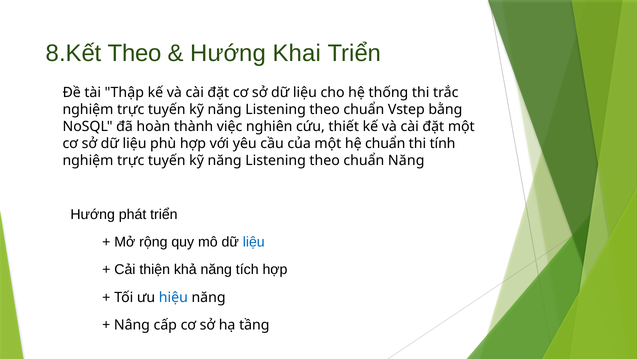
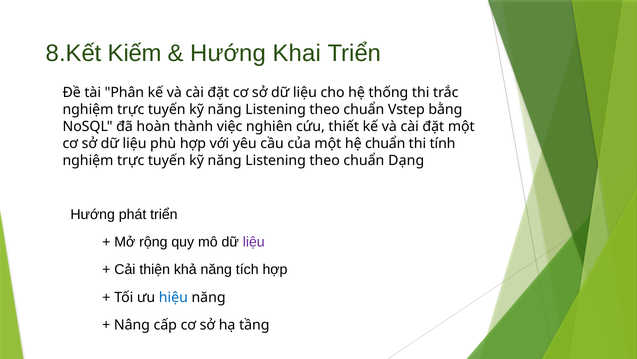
8.Kết Theo: Theo -> Kiếm (135, 53)
Thập: Thập -> Phân (124, 92)
chuẩn Năng: Năng -> Dạng (406, 160)
liệu colour: blue -> purple (254, 242)
